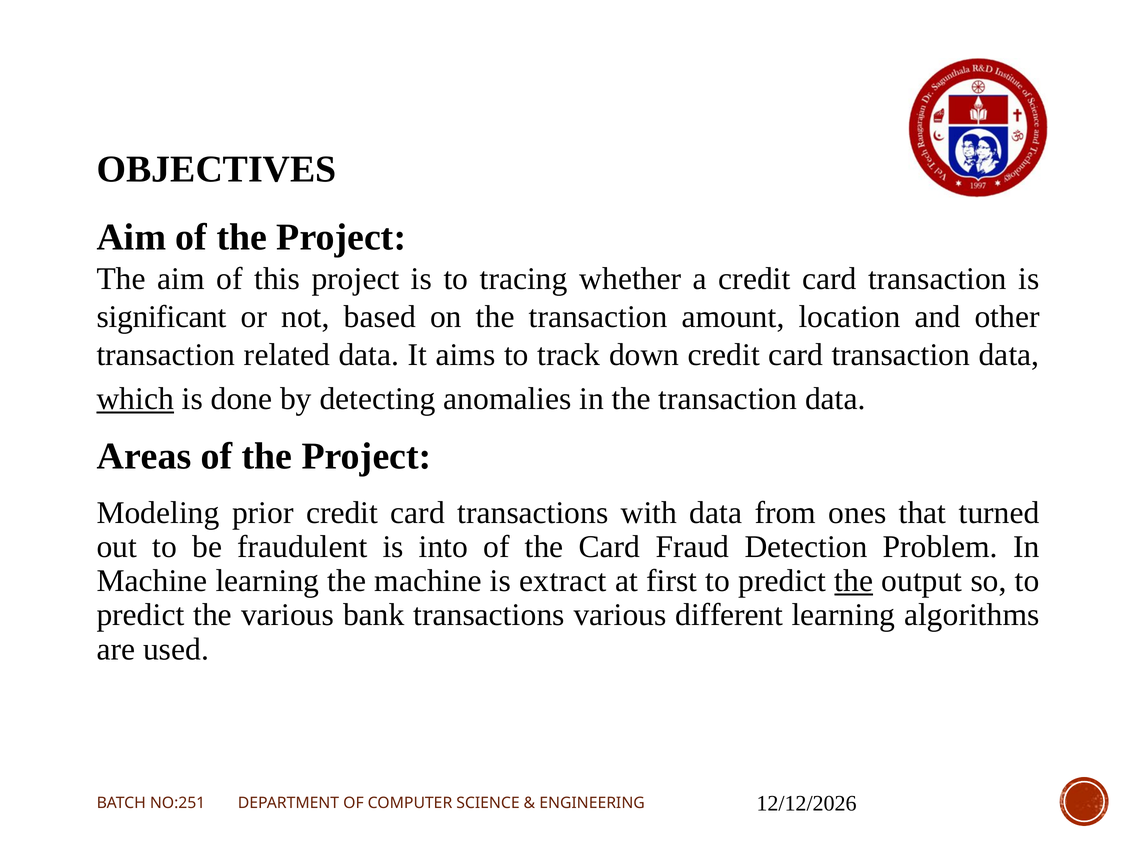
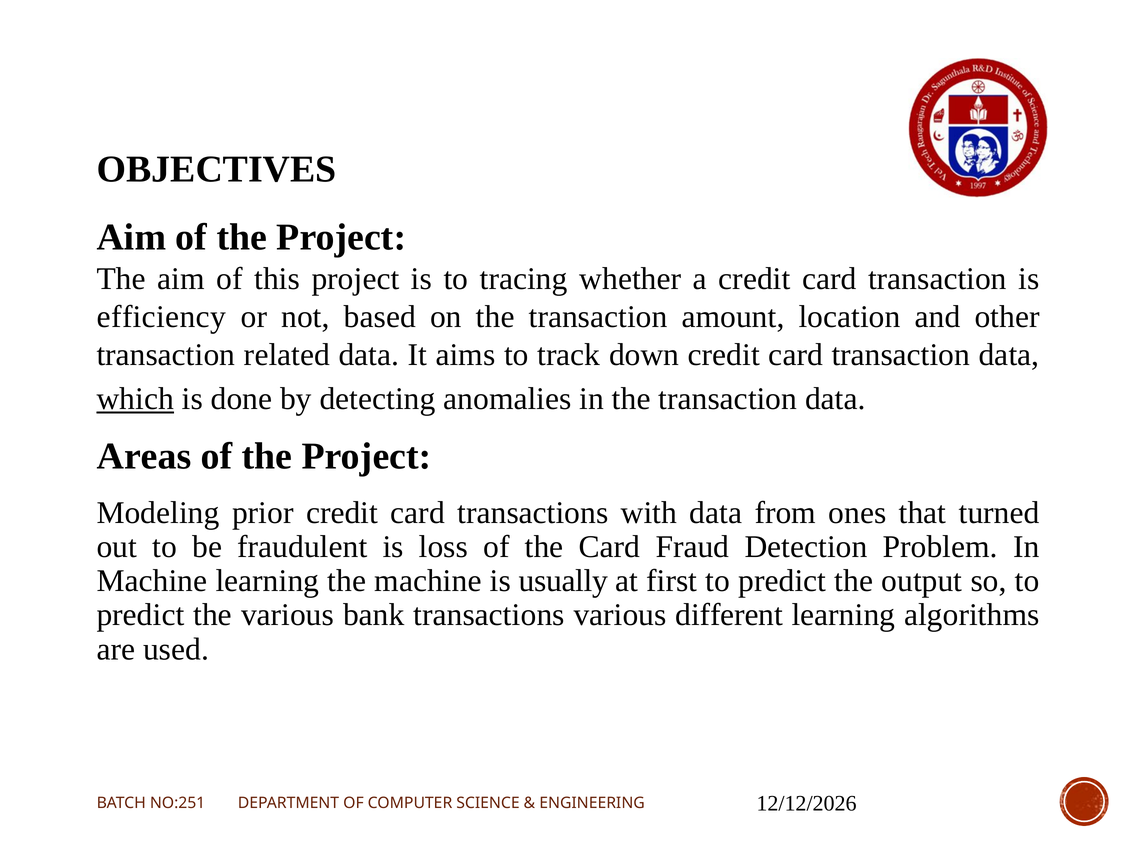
significant: significant -> efficiency (161, 317)
into: into -> loss (443, 547)
extract: extract -> usually (563, 581)
the underline: present -> none (854, 581)
